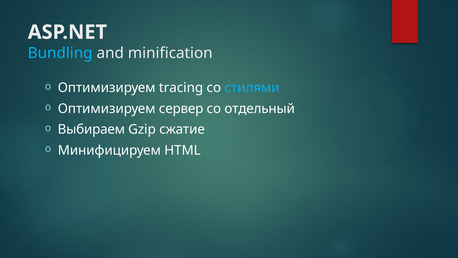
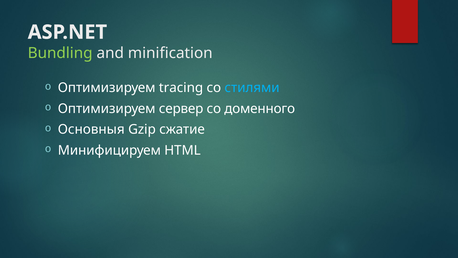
Bundling colour: light blue -> light green (60, 53)
отдельный: отдельный -> доменного (260, 109)
Выбираем: Выбираем -> Основныя (91, 129)
